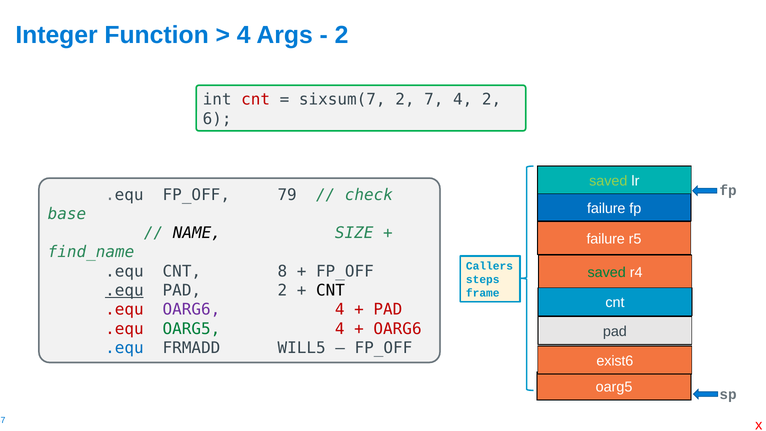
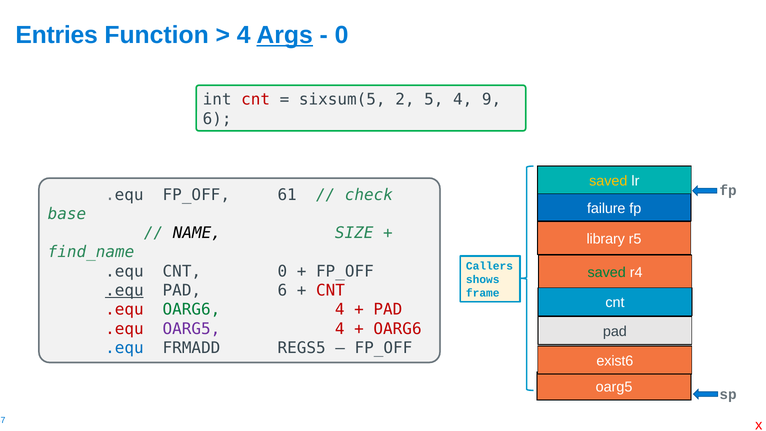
Integer: Integer -> Entries (57, 35)
Args underline: none -> present (285, 35)
2: 2 -> 0 (342, 35)
sixsum(7: sixsum(7 -> sixsum(5 (342, 100)
7: 7 -> 5 (434, 100)
4 2: 2 -> 9 (492, 100)
saved colour: light green -> yellow (608, 181)
79: 79 -> 61 (287, 195)
failure: failure -> library (606, 239)
CNT 8: 8 -> 0 (282, 271)
steps: steps -> shows (483, 280)
PAD 2: 2 -> 6 (282, 290)
CNT colour: black -> red (330, 290)
OARG6 colour: purple -> green (191, 310)
OARG5 colour: green -> purple (191, 329)
WILL5: WILL5 -> REGS5 (302, 348)
